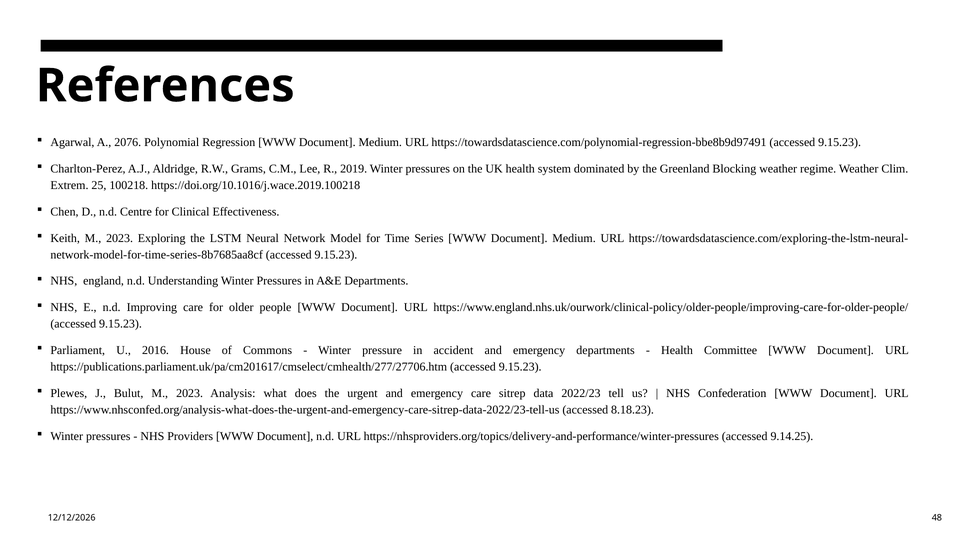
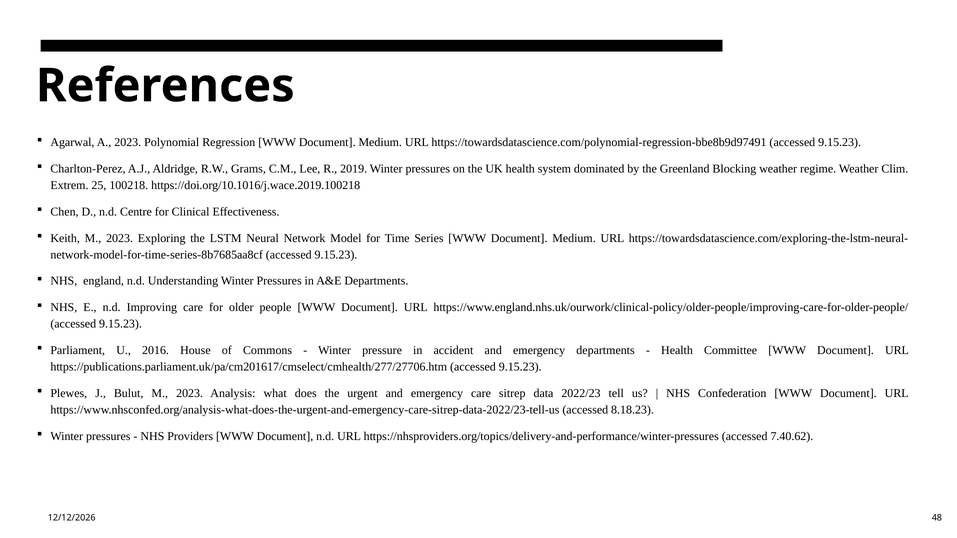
A 2076: 2076 -> 2023 (128, 142)
9.14.25: 9.14.25 -> 7.40.62 (792, 437)
